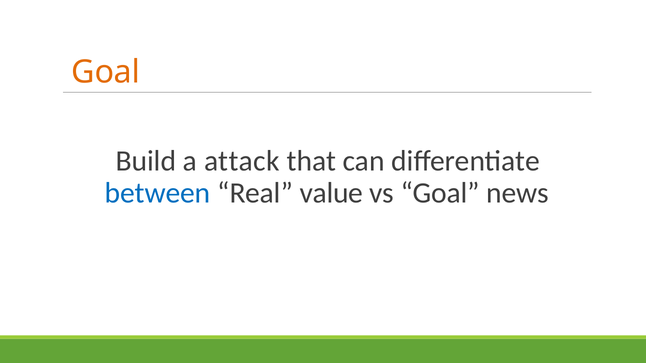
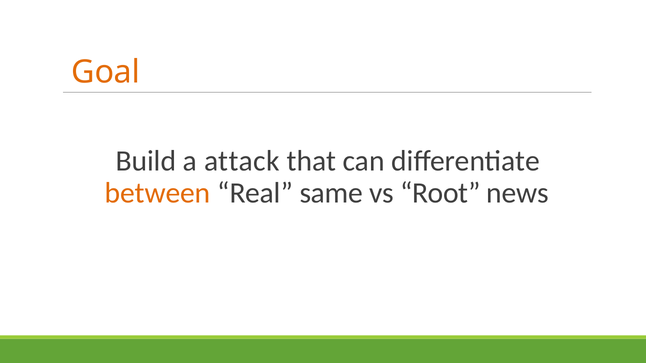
between colour: blue -> orange (158, 193)
value: value -> same (331, 193)
vs Goal: Goal -> Root (440, 193)
